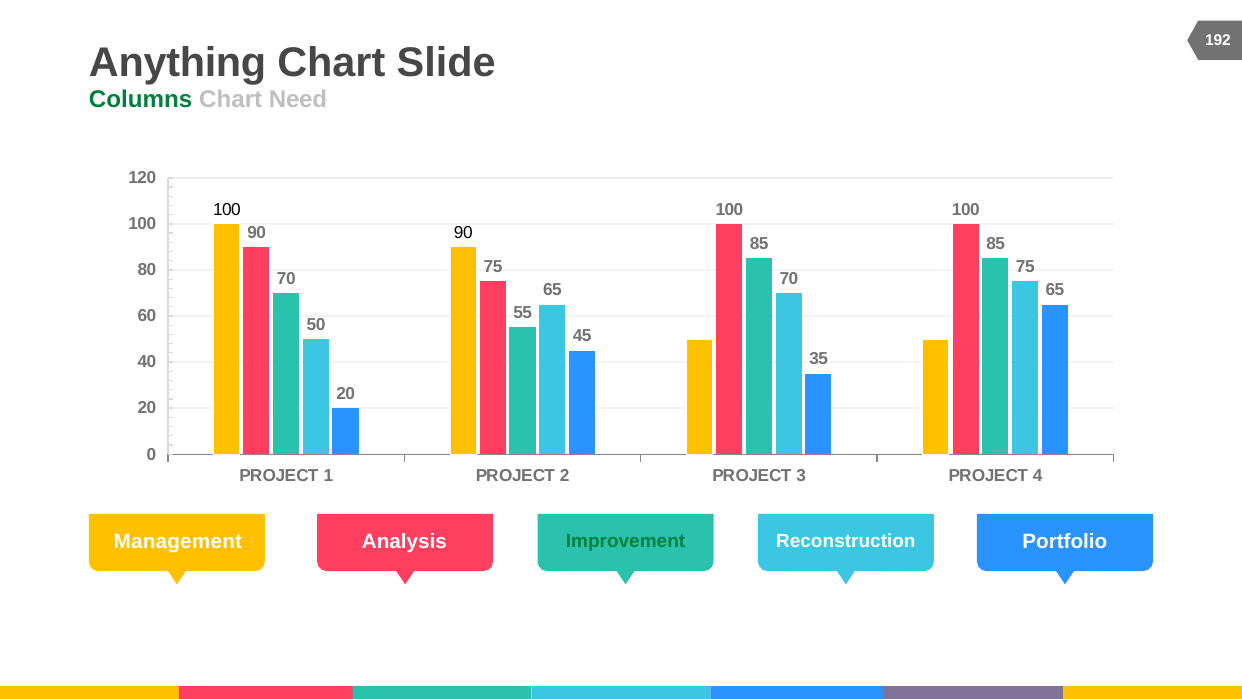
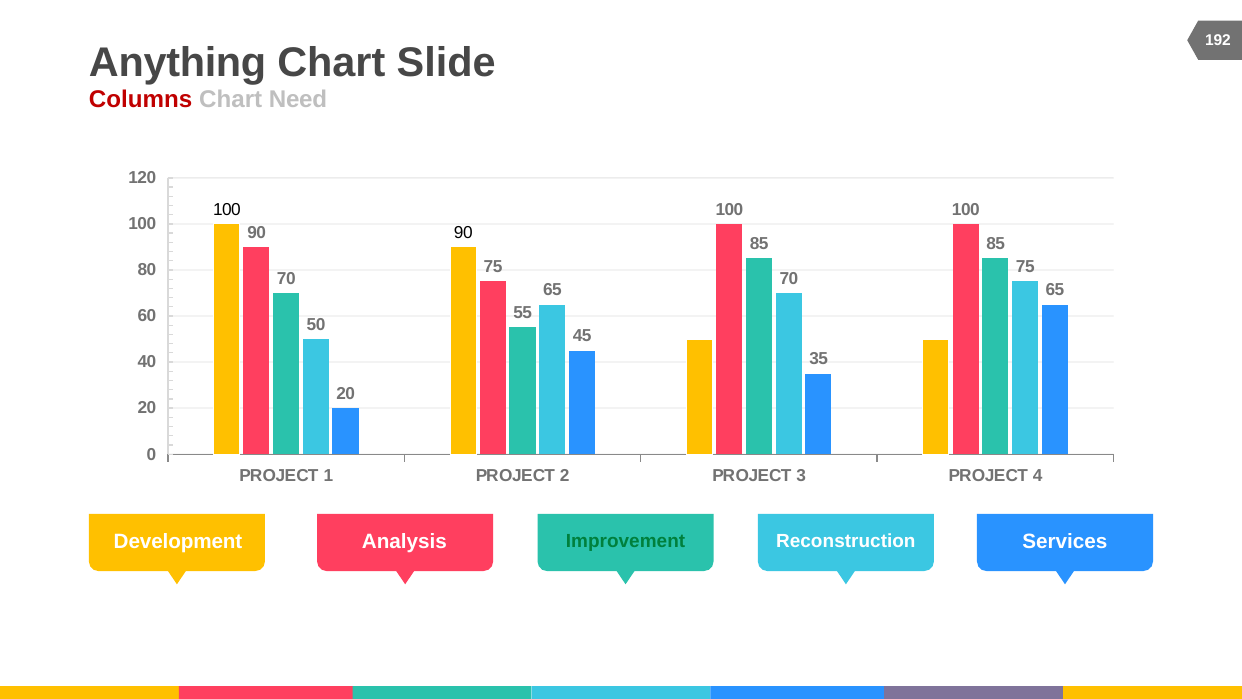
Columns colour: green -> red (141, 99)
Management: Management -> Development (178, 541)
Portfolio: Portfolio -> Services (1065, 541)
